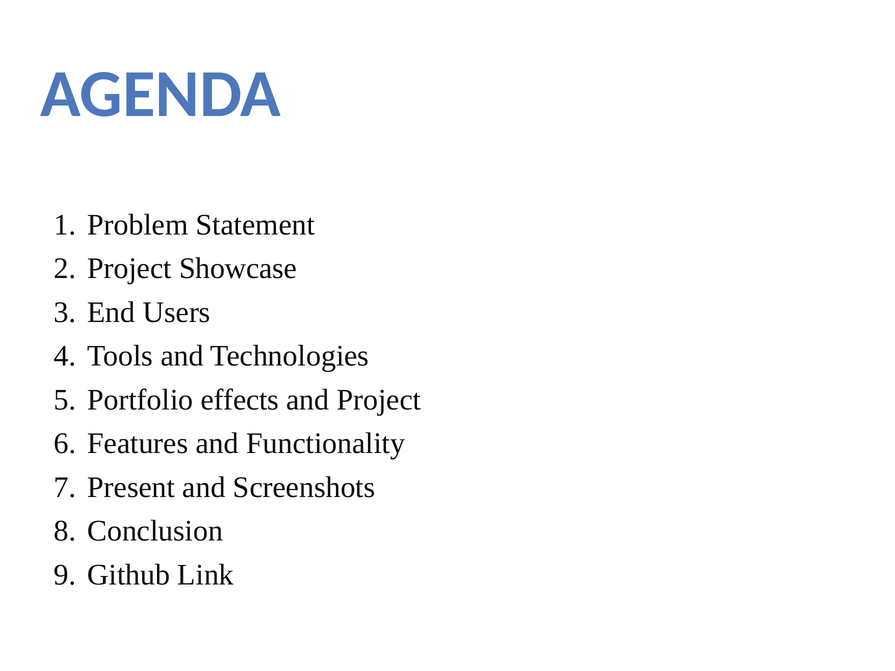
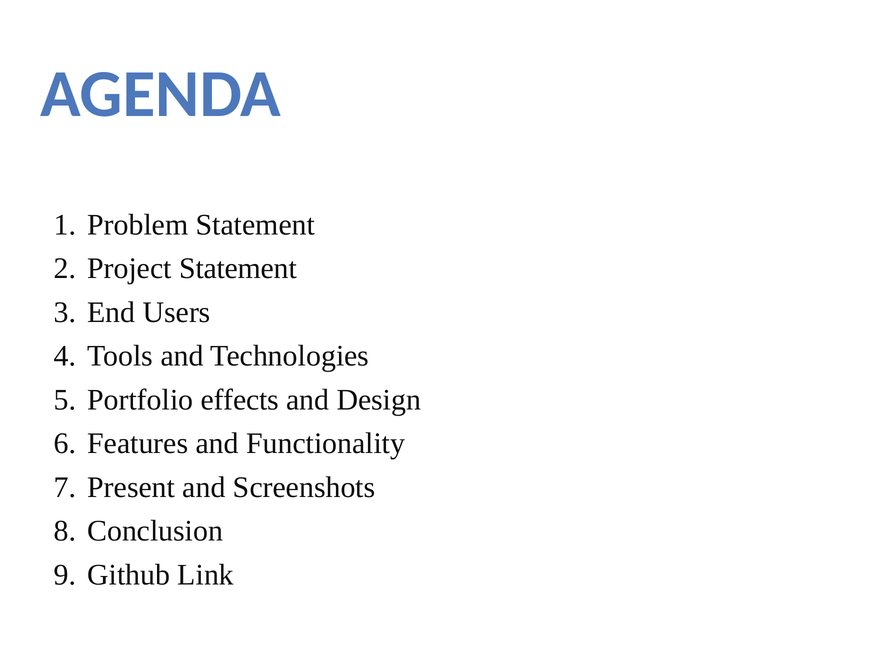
Project Showcase: Showcase -> Statement (238, 269)
and Project: Project -> Design (379, 400)
